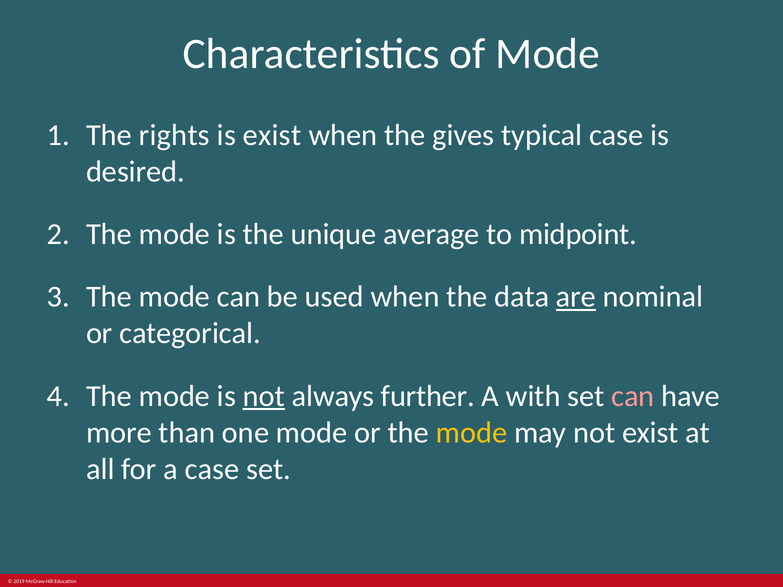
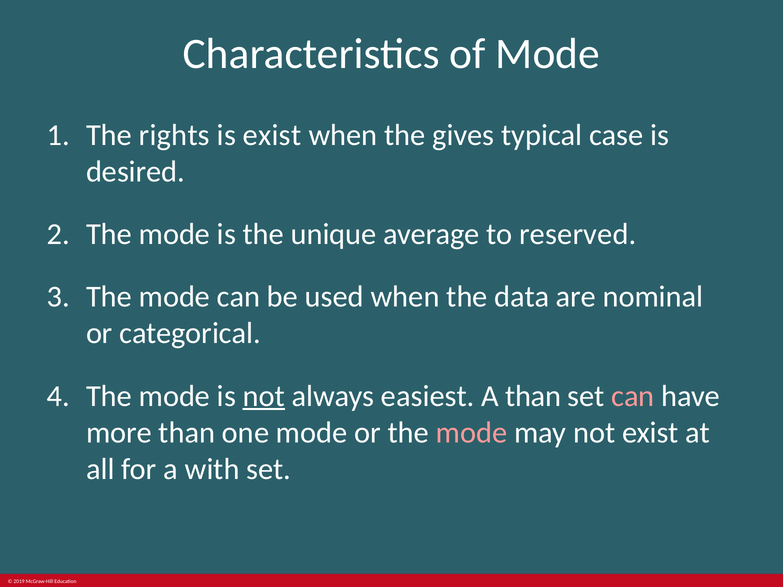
midpoint: midpoint -> reserved (578, 234)
are underline: present -> none (576, 297)
further: further -> easiest (428, 396)
A with: with -> than (533, 396)
mode colour: yellow -> pink (472, 433)
a case: case -> with (212, 469)
